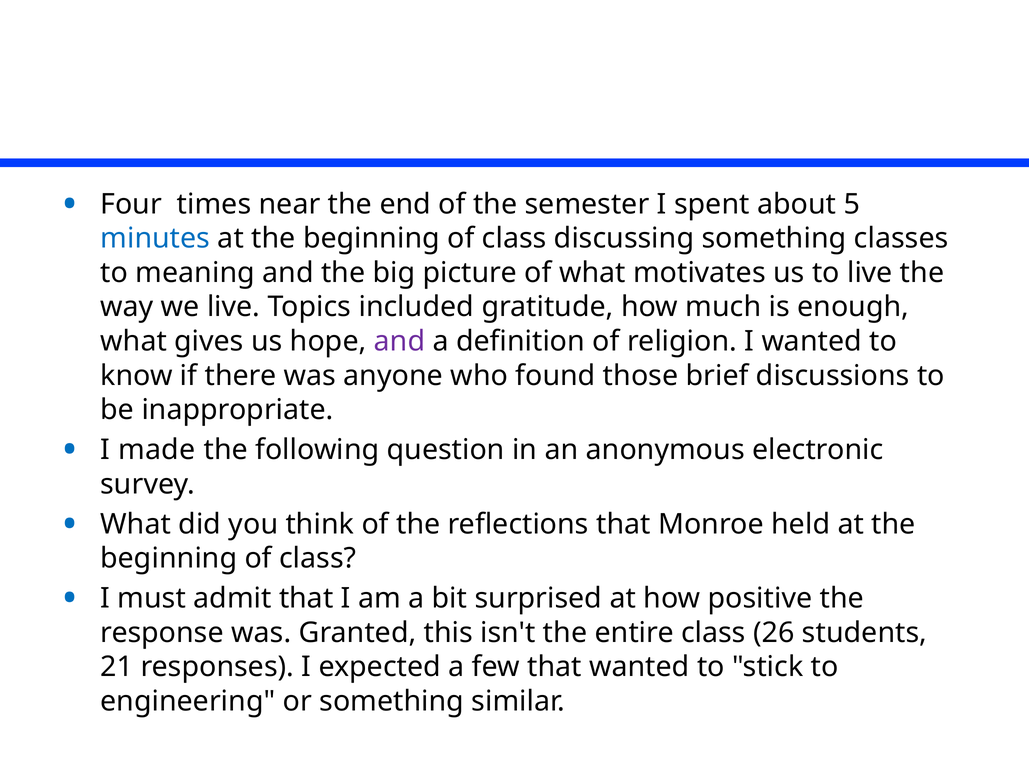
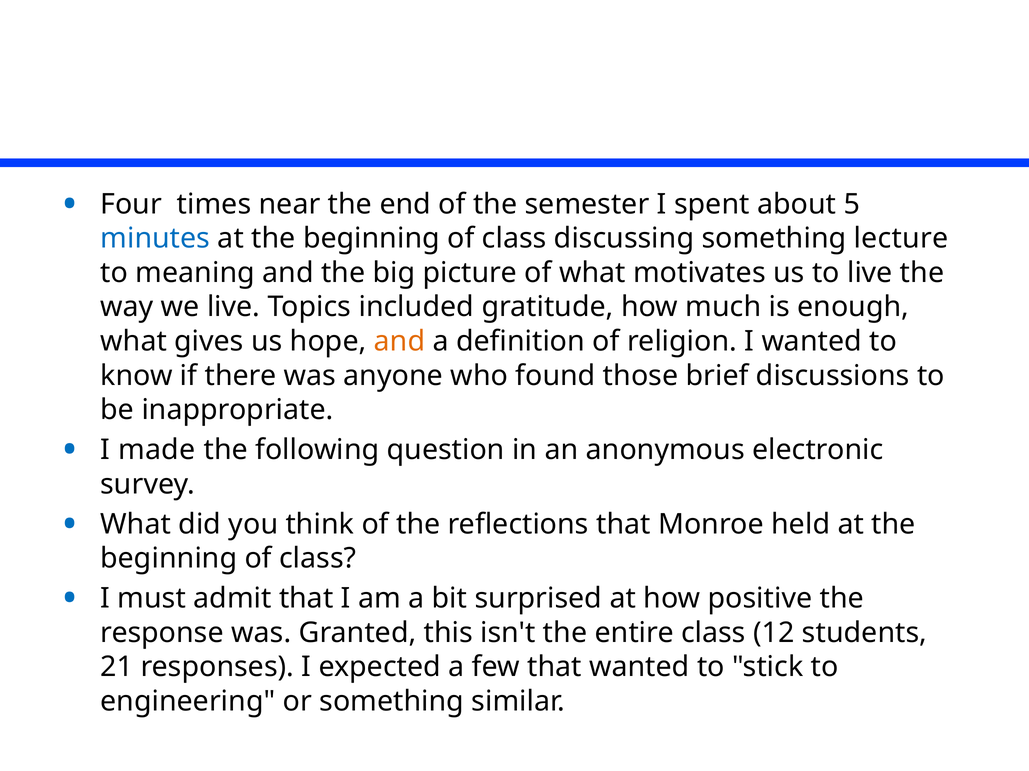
classes: classes -> lecture (901, 239)
and colour: purple -> orange (400, 342)
26: 26 -> 12 (774, 633)
